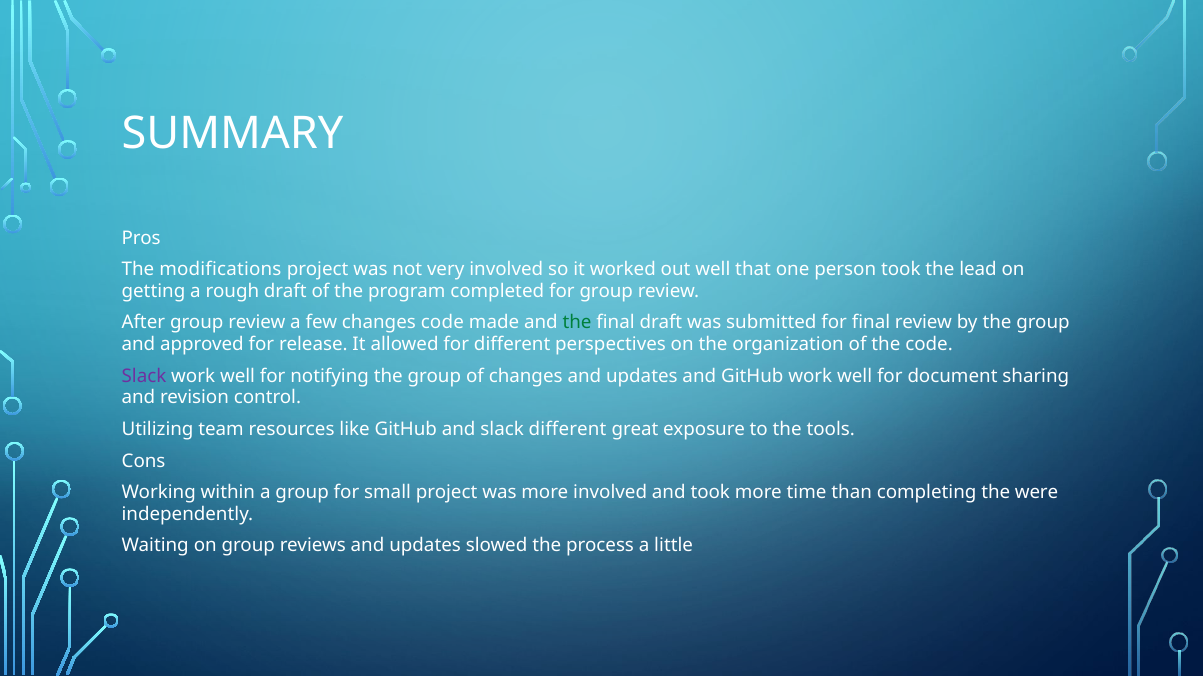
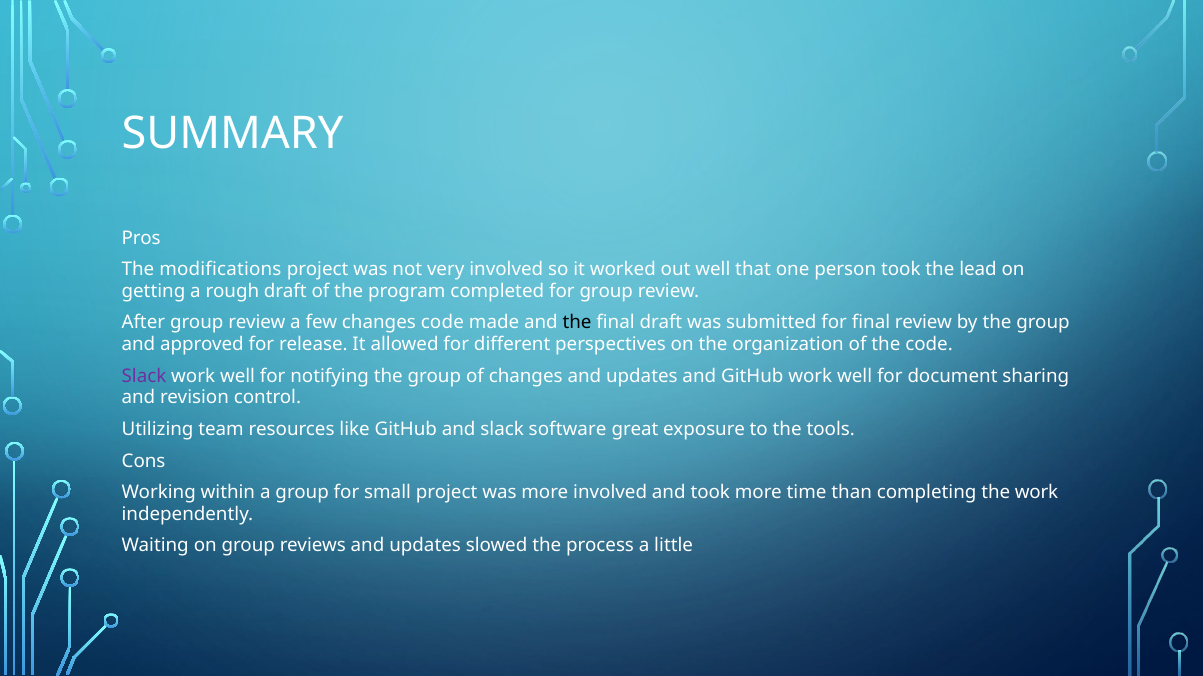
the colour: green -> black (577, 323)
slack different: different -> software (568, 430)
the were: were -> work (1037, 493)
